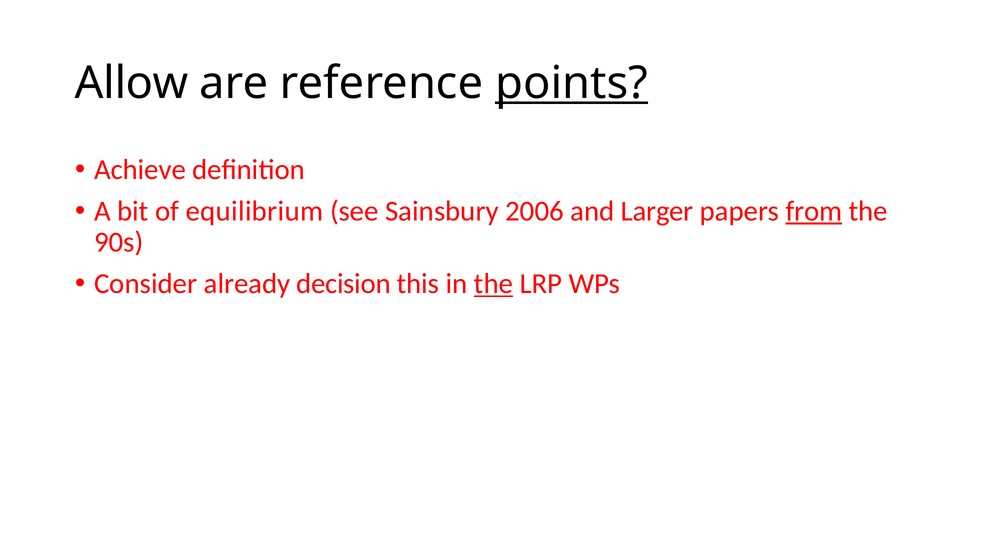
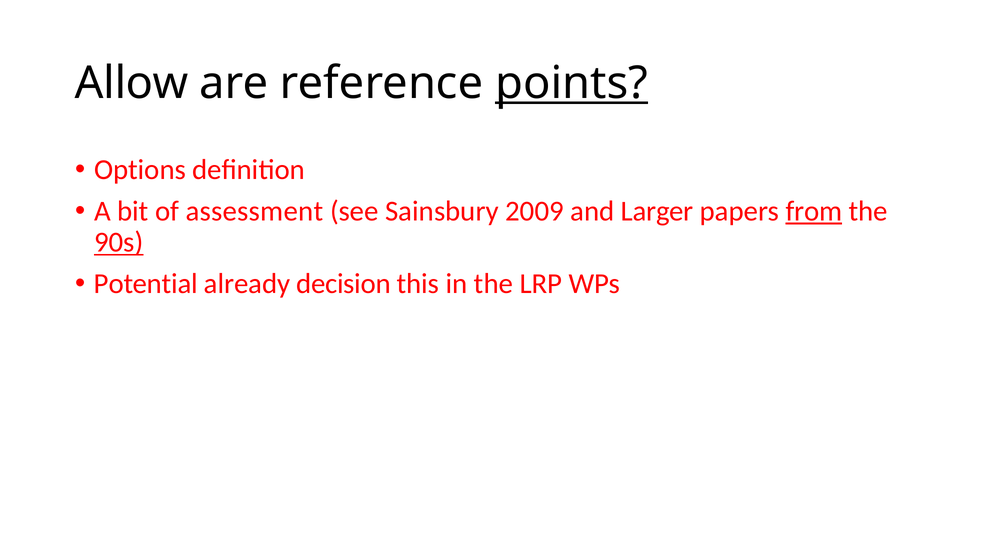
Achieve: Achieve -> Options (140, 170)
equilibrium: equilibrium -> assessment (254, 211)
2006: 2006 -> 2009 (535, 211)
90s underline: none -> present (119, 242)
Consider: Consider -> Potential (146, 284)
the underline: present -> none (494, 284)
